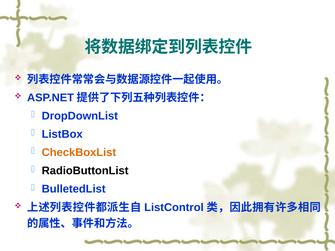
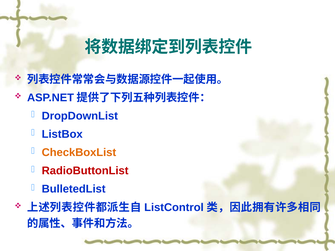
RadioButtonList colour: black -> red (85, 171)
